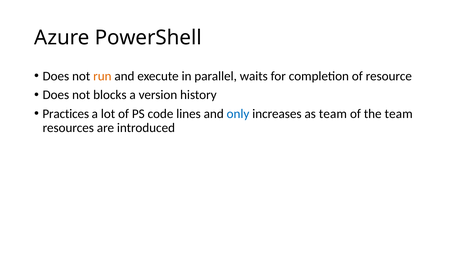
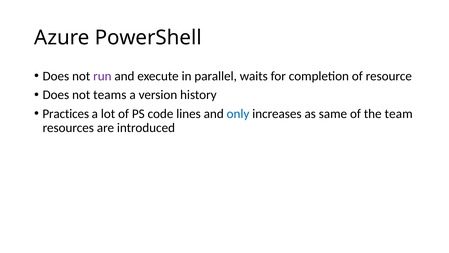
run colour: orange -> purple (102, 76)
blocks: blocks -> teams (110, 95)
as team: team -> same (333, 114)
